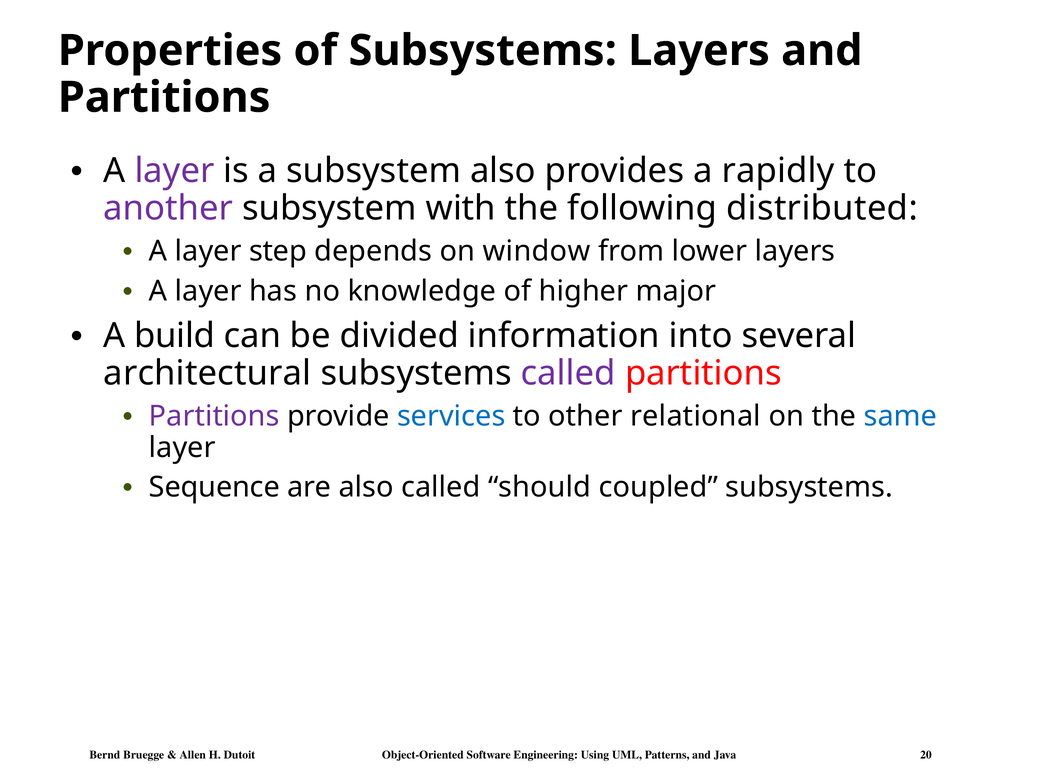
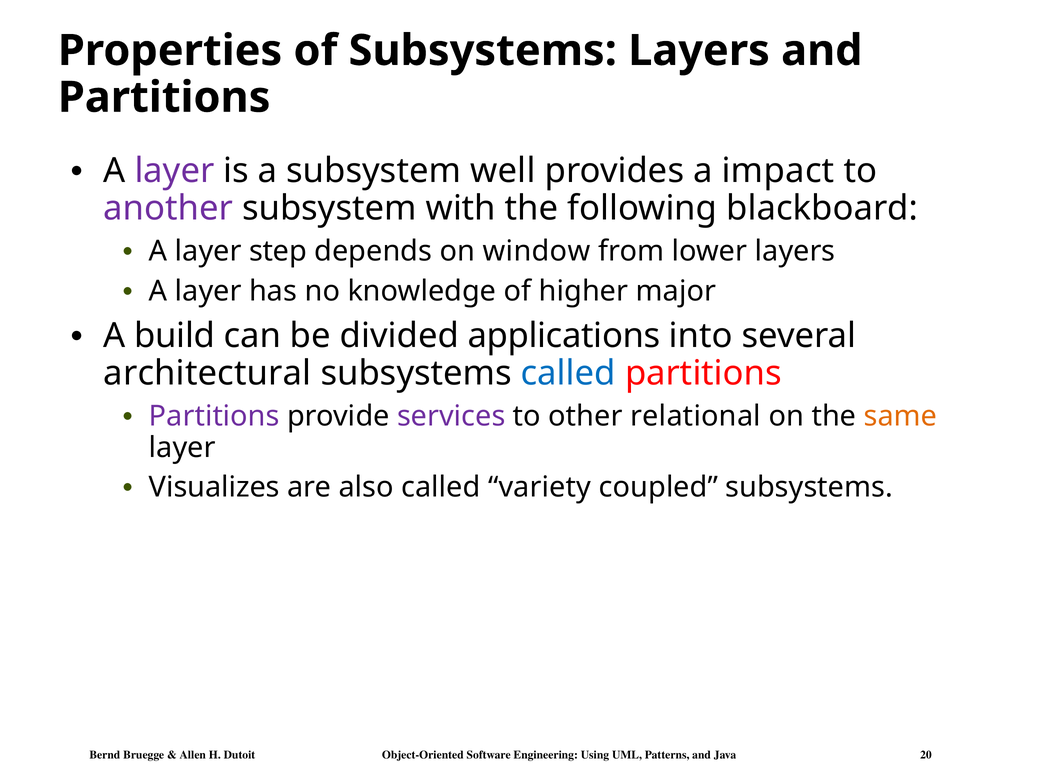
subsystem also: also -> well (503, 171)
rapidly: rapidly -> impact (778, 171)
distributed: distributed -> blackboard (822, 208)
information: information -> applications (564, 336)
called colour: purple -> blue (568, 373)
services colour: blue -> purple (451, 416)
same colour: blue -> orange (901, 416)
Sequence: Sequence -> Visualizes (214, 487)
should: should -> variety (540, 487)
